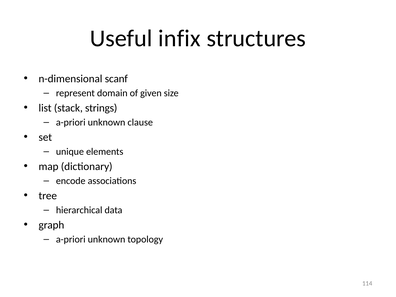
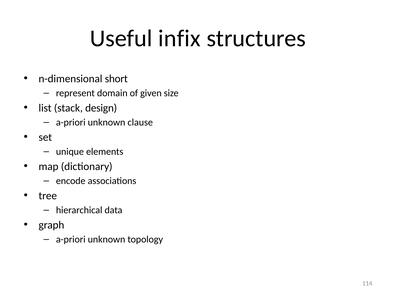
scanf: scanf -> short (116, 79)
strings: strings -> design (101, 108)
